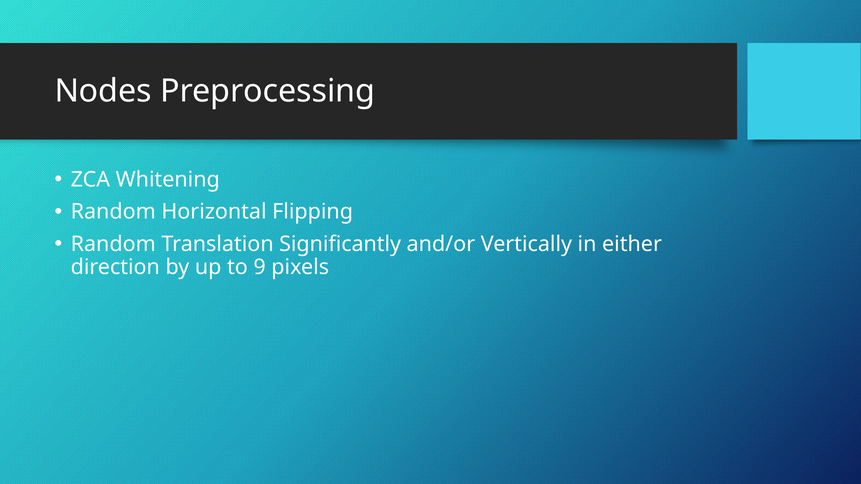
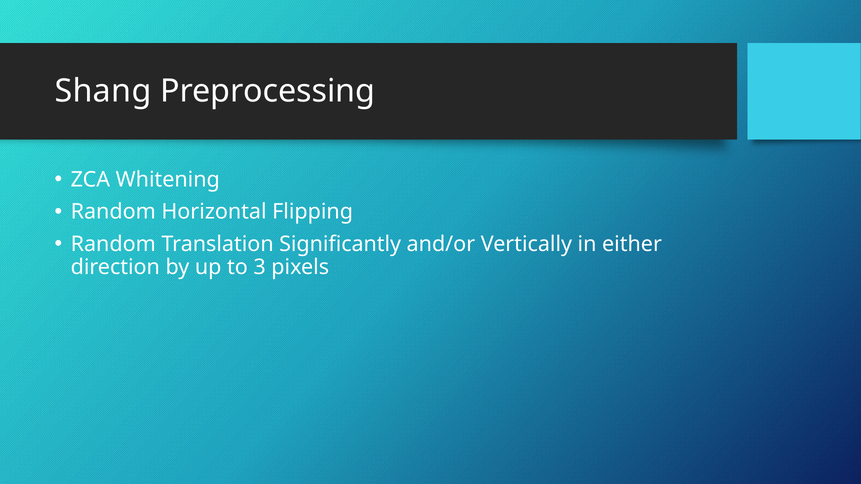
Nodes: Nodes -> Shang (103, 91)
9: 9 -> 3 (260, 267)
